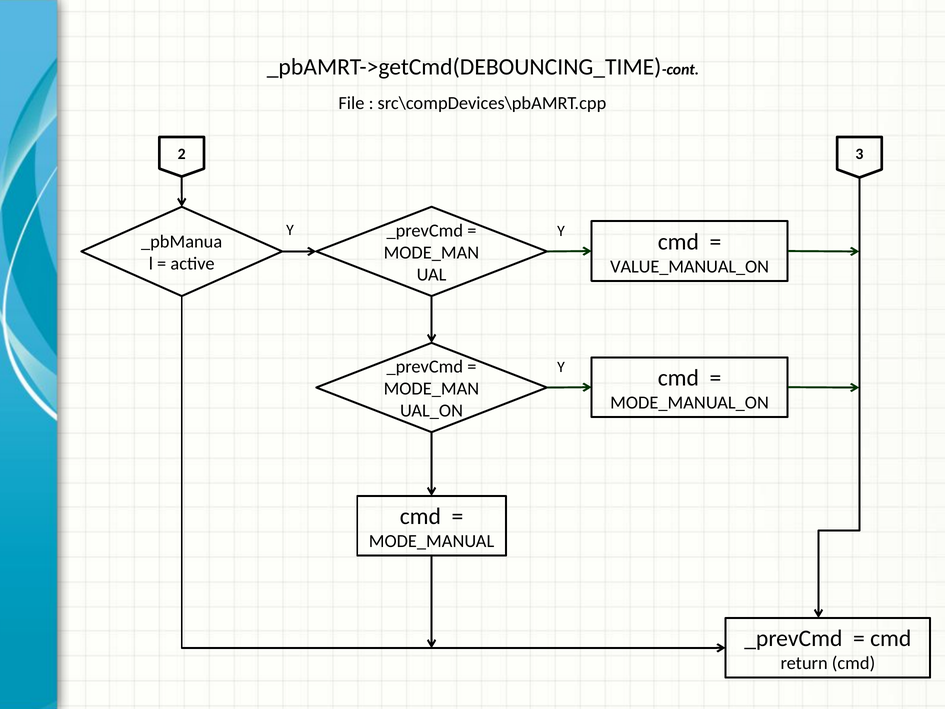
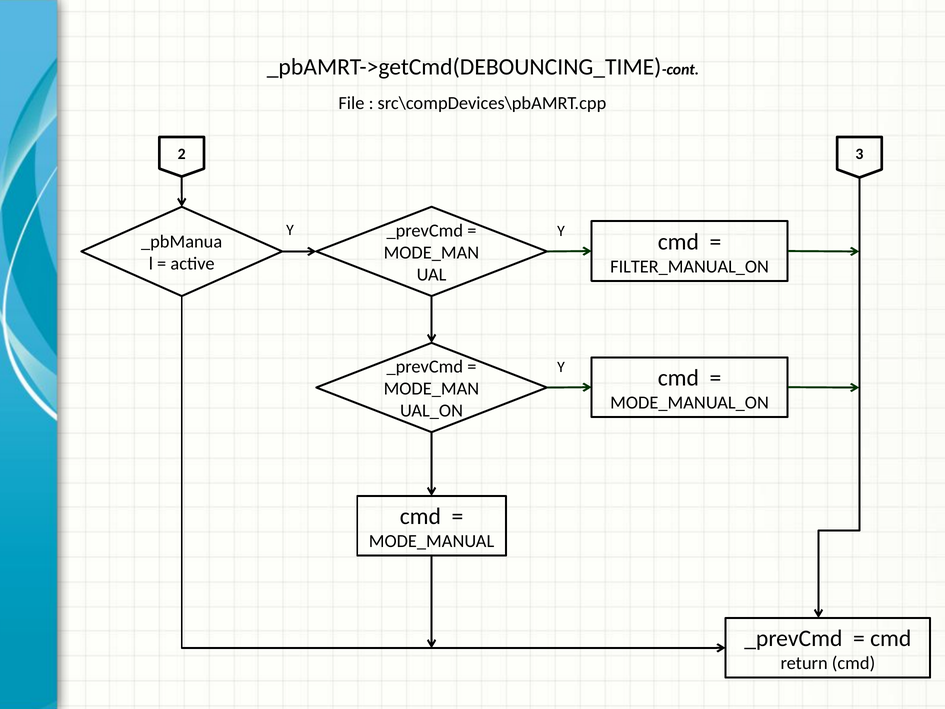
VALUE_MANUAL_ON: VALUE_MANUAL_ON -> FILTER_MANUAL_ON (690, 266)
